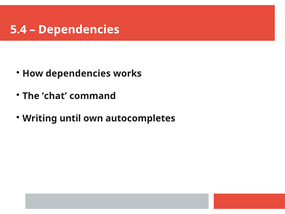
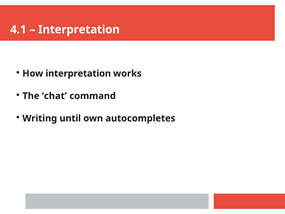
5.4: 5.4 -> 4.1 (18, 30)
Dependencies: Dependencies -> Interpretation (79, 30)
How dependencies: dependencies -> interpretation (78, 73)
